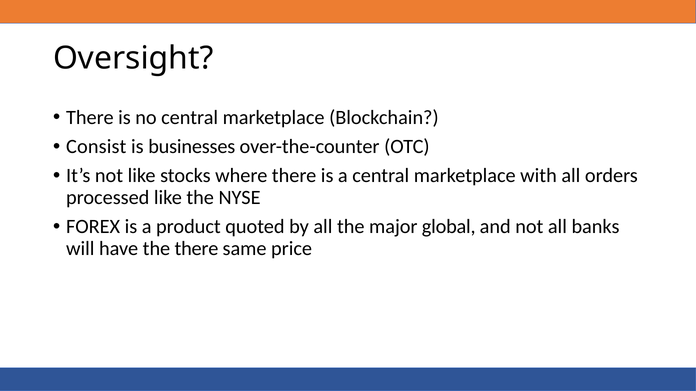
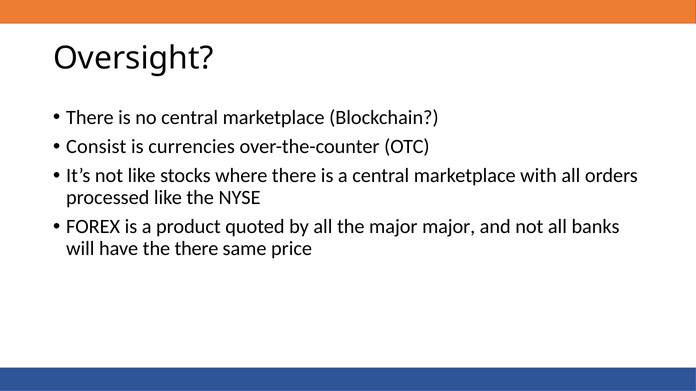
businesses: businesses -> currencies (192, 147)
major global: global -> major (449, 227)
